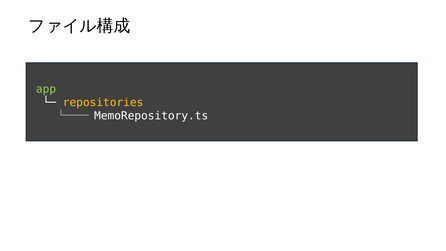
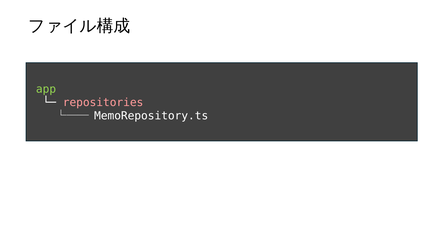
repositories colour: yellow -> pink (103, 102)
